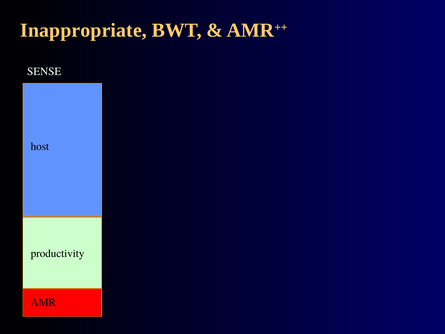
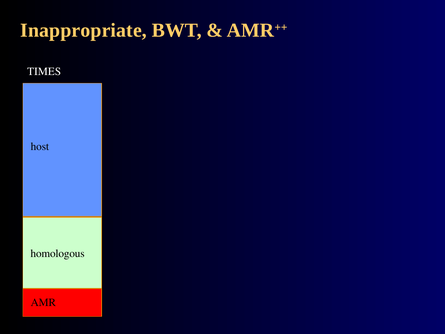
SENSE: SENSE -> TIMES (44, 71)
productivity: productivity -> homologous (58, 253)
